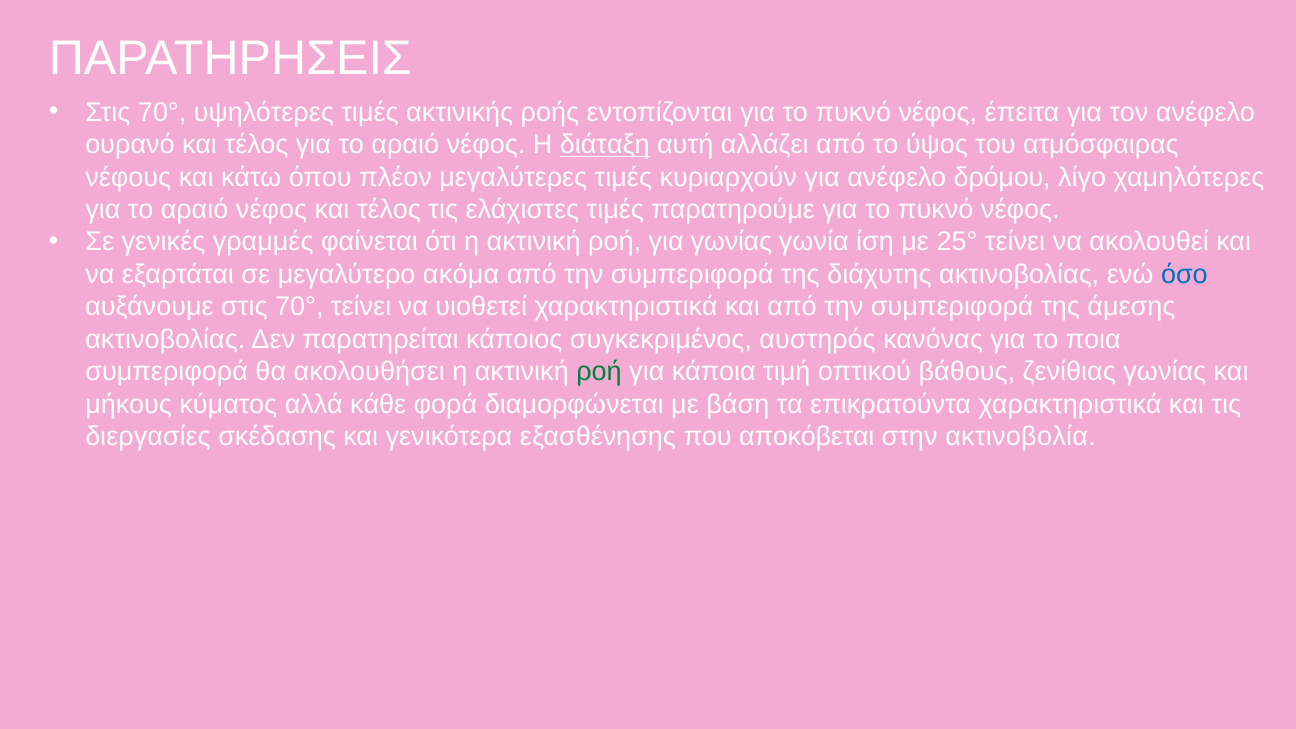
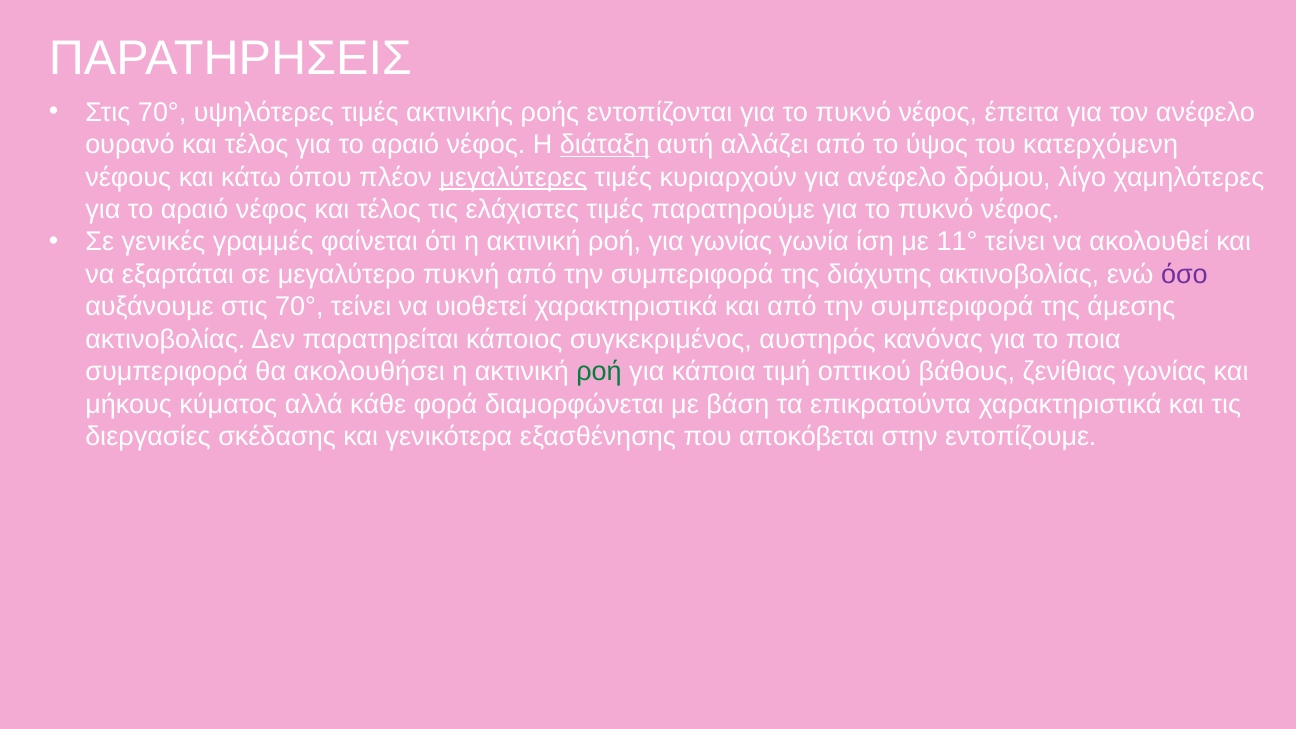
ατμόσφαιρας: ατμόσφαιρας -> κατερχόμενη (1101, 145)
μεγαλύτερες underline: none -> present (513, 177)
25°: 25° -> 11° (957, 242)
ακόμα: ακόμα -> πυκνή (461, 274)
όσο colour: blue -> purple (1184, 274)
ακτινοβολία: ακτινοβολία -> εντοπίζουμε (1021, 437)
